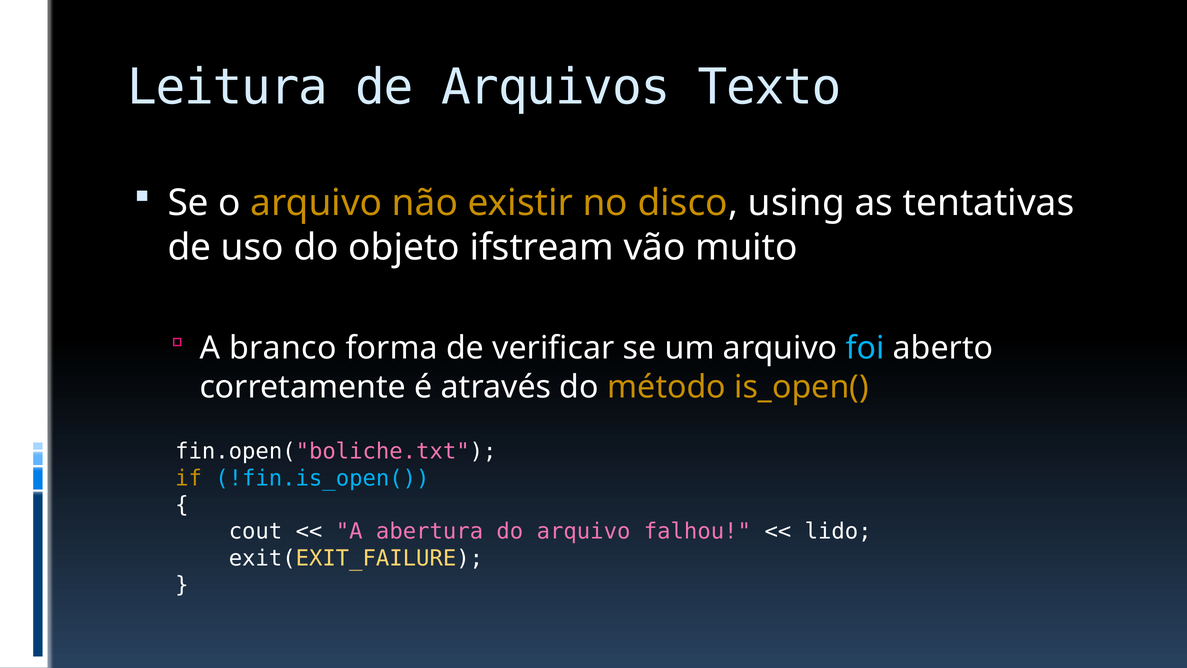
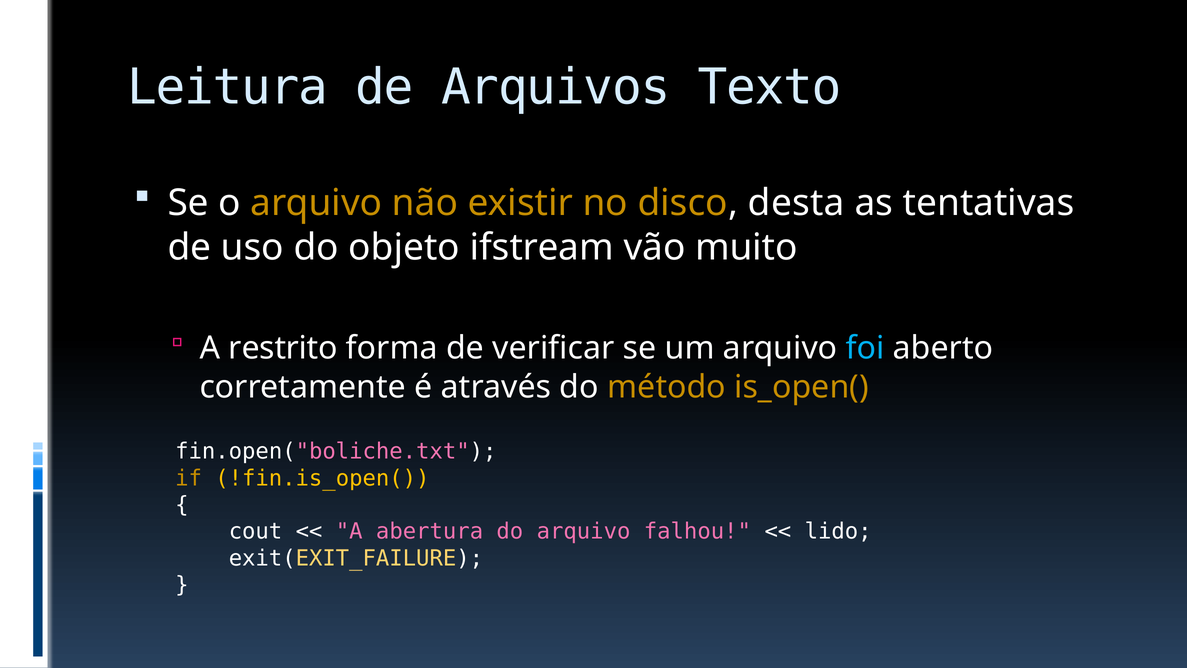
using: using -> desta (796, 203)
branco: branco -> restrito (283, 348)
!fin.is_open( colour: light blue -> yellow (322, 478)
